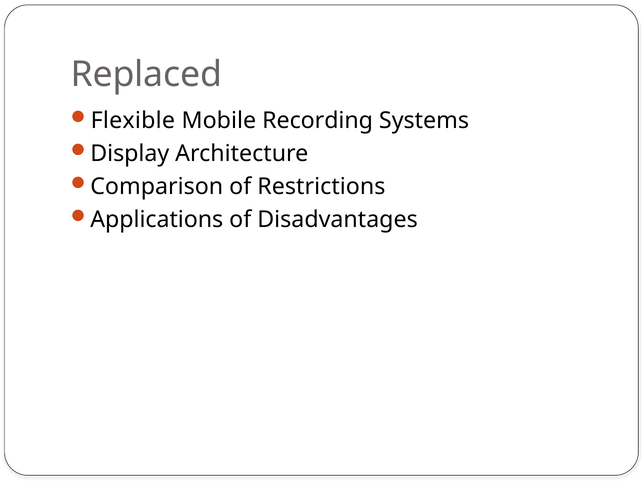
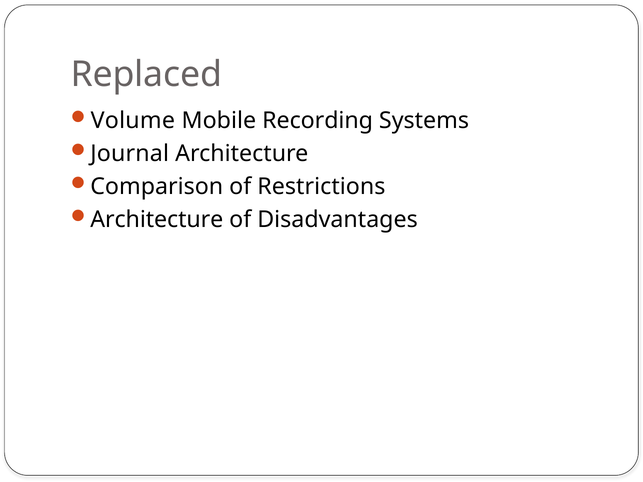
Flexible: Flexible -> Volume (133, 121)
Display: Display -> Journal (130, 154)
Applications: Applications -> Architecture (157, 220)
